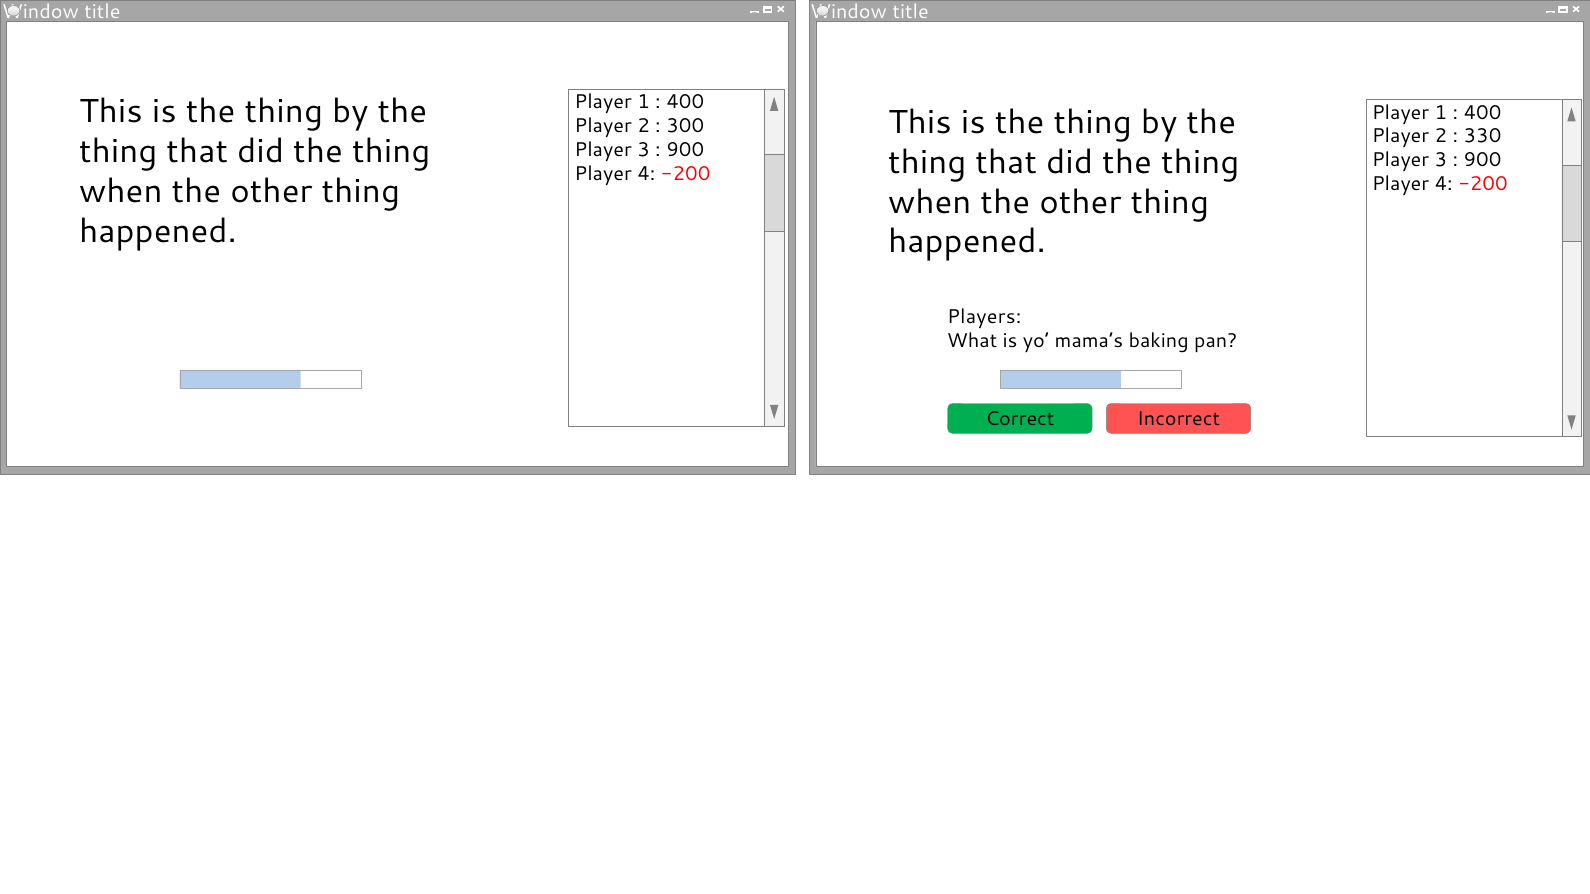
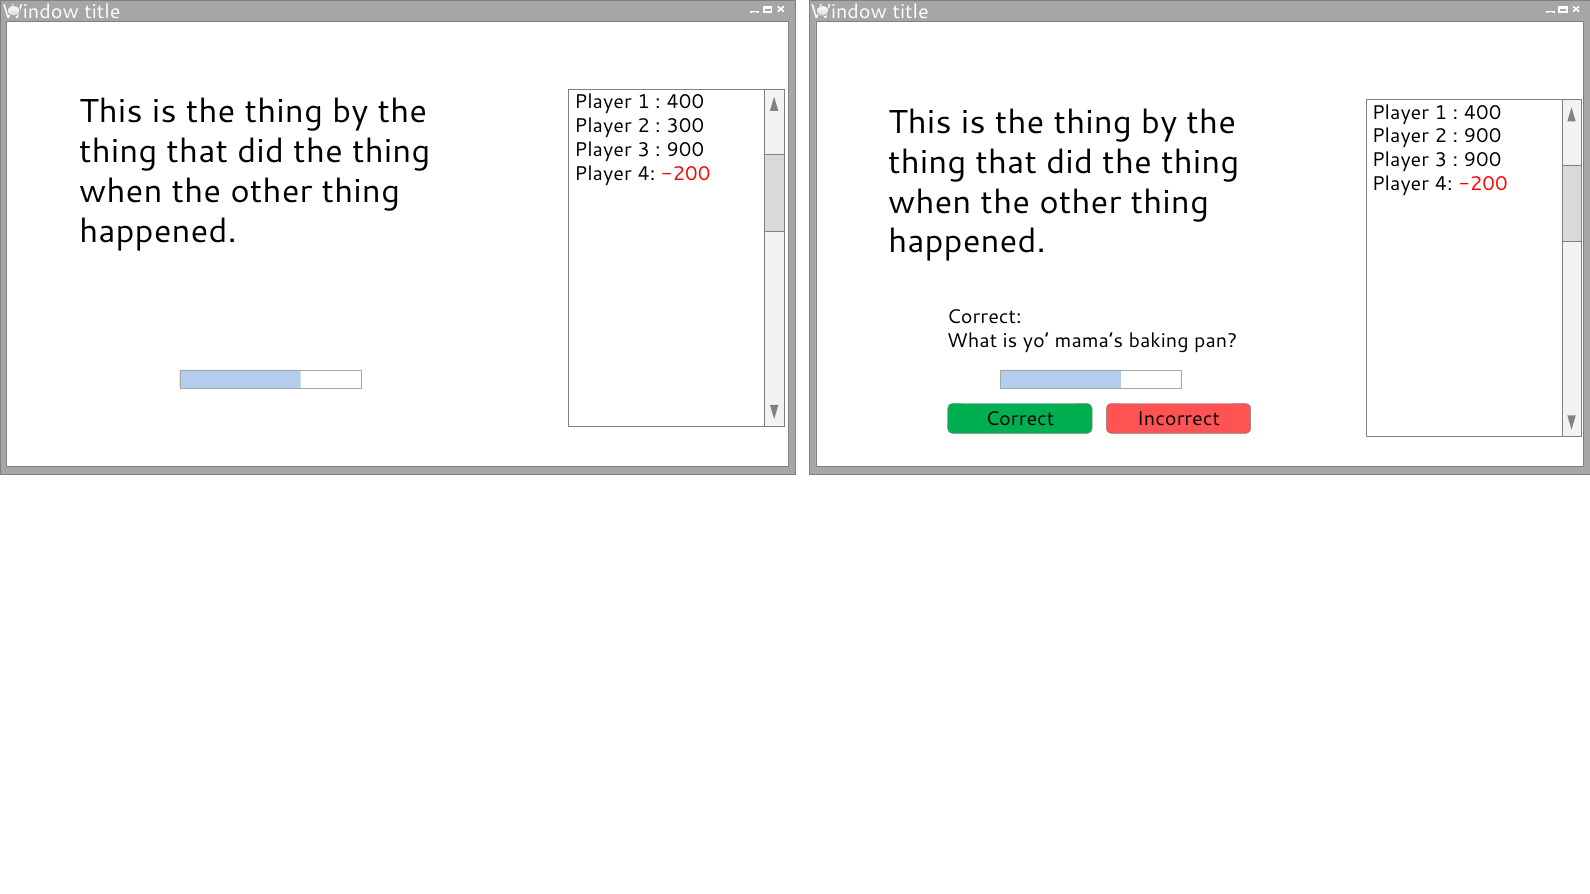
330: 330 -> 900 (1483, 136)
Players: Players -> Correct (984, 318)
